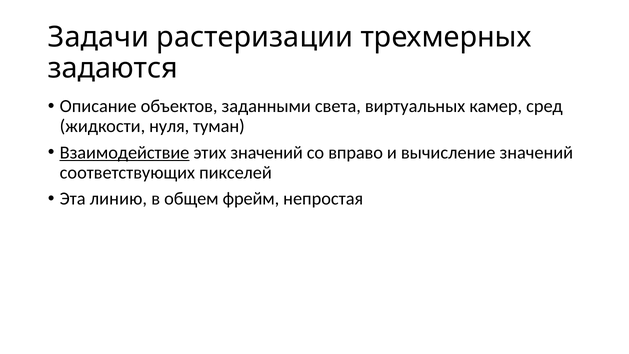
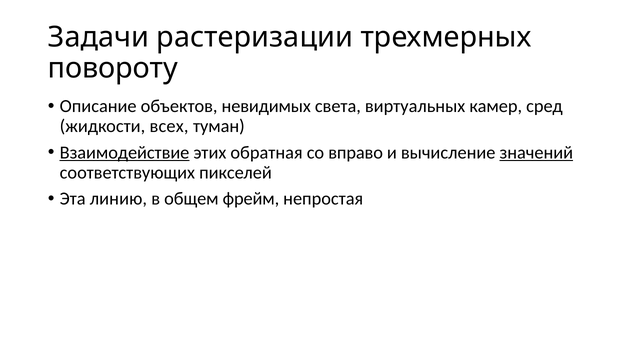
задаются: задаются -> повороту (113, 68)
заданными: заданными -> невидимых (266, 106)
нуля: нуля -> всех (169, 126)
этих значений: значений -> обратная (267, 153)
значений underline: none -> present (536, 153)
